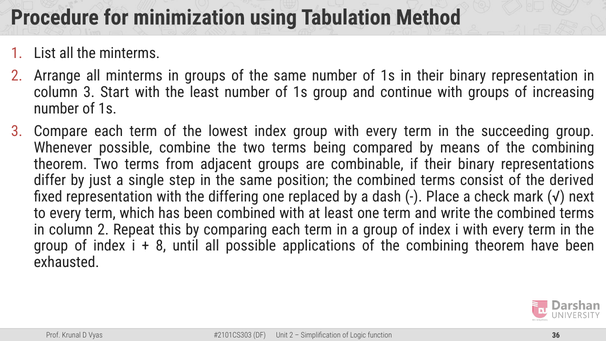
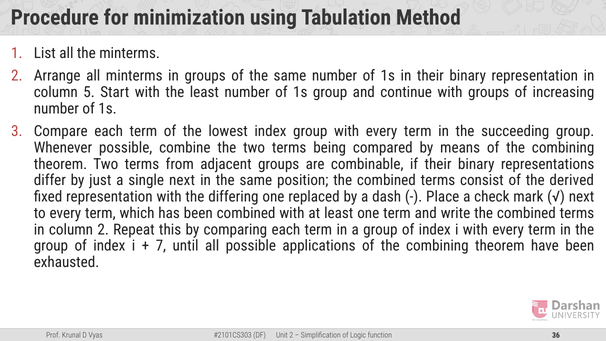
column 3: 3 -> 5 (89, 92)
single step: step -> next (182, 180)
8: 8 -> 7 (161, 246)
